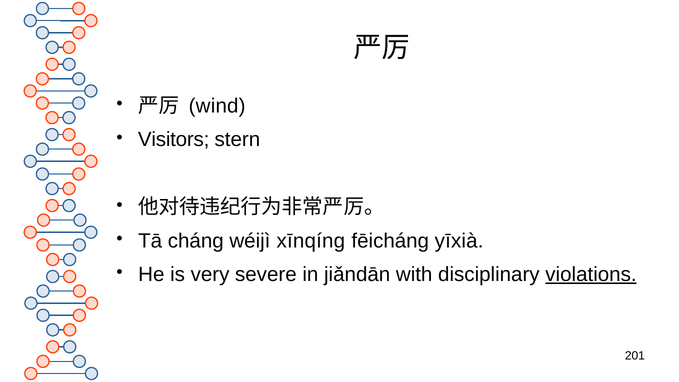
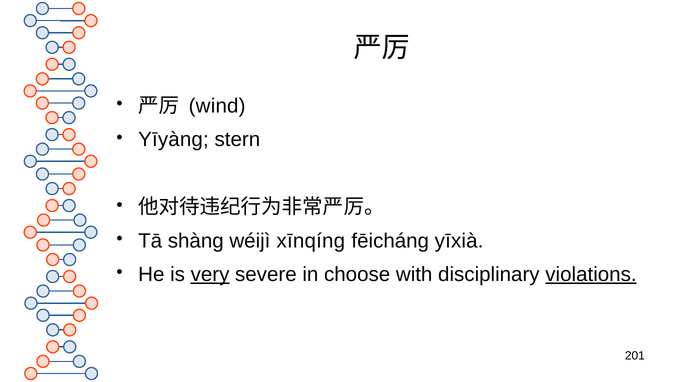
Visitors: Visitors -> Yīyàng (173, 140)
cháng: cháng -> shàng (196, 241)
very underline: none -> present (210, 274)
jiǎndān: jiǎndān -> choose (357, 274)
